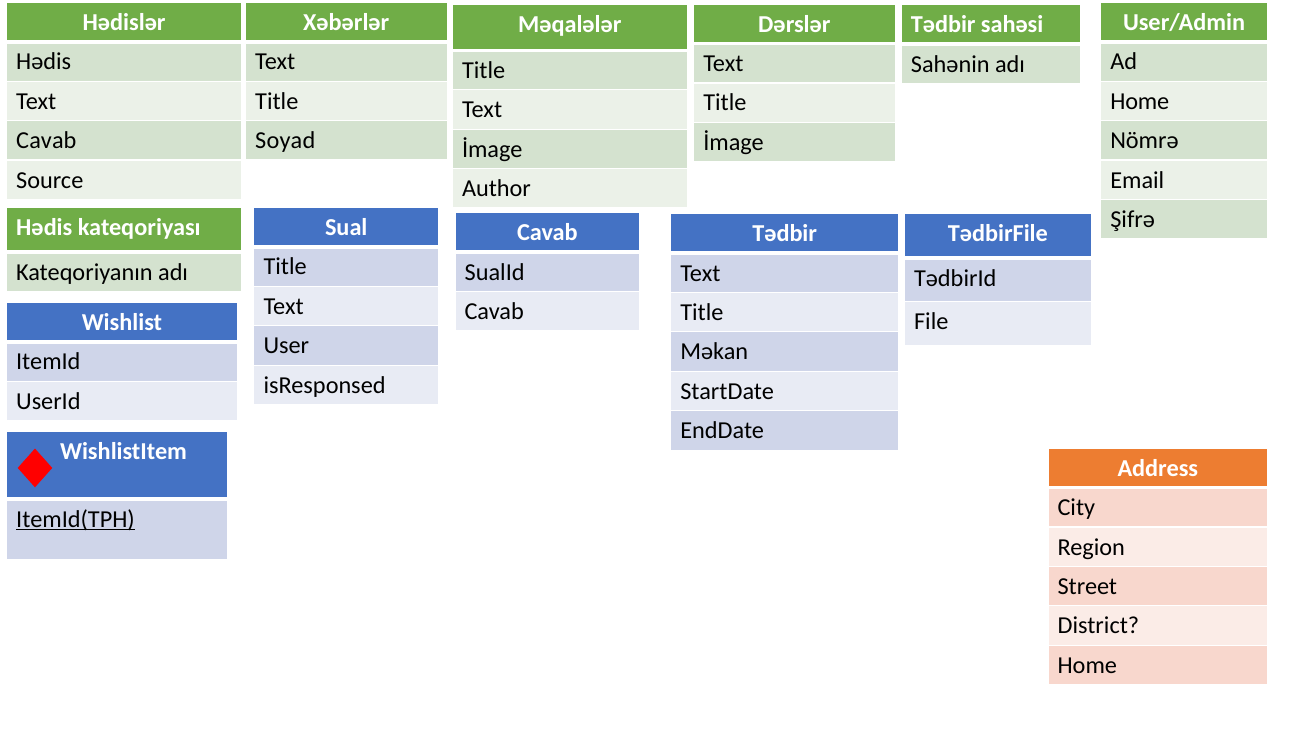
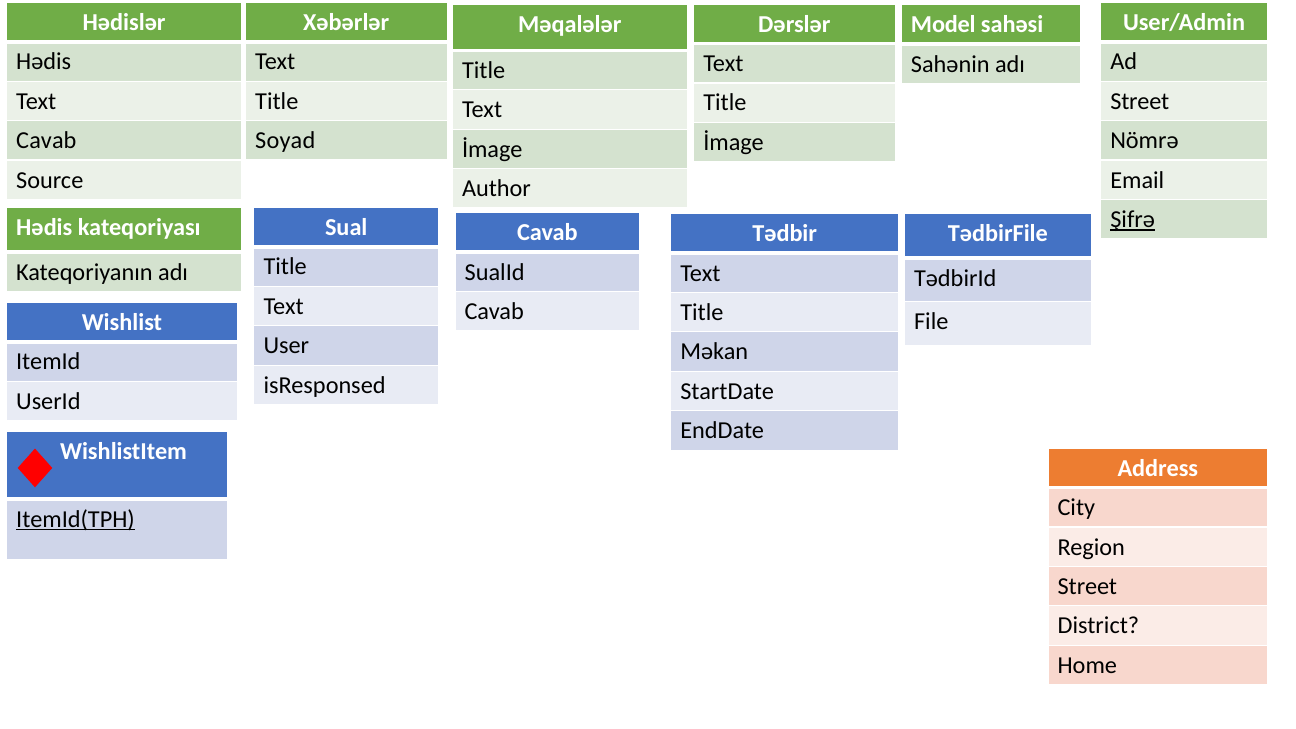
Tədbir: Tədbir -> Model (943, 25)
Home: Home -> Street (1140, 101)
Şifrə underline: none -> present (1133, 219)
